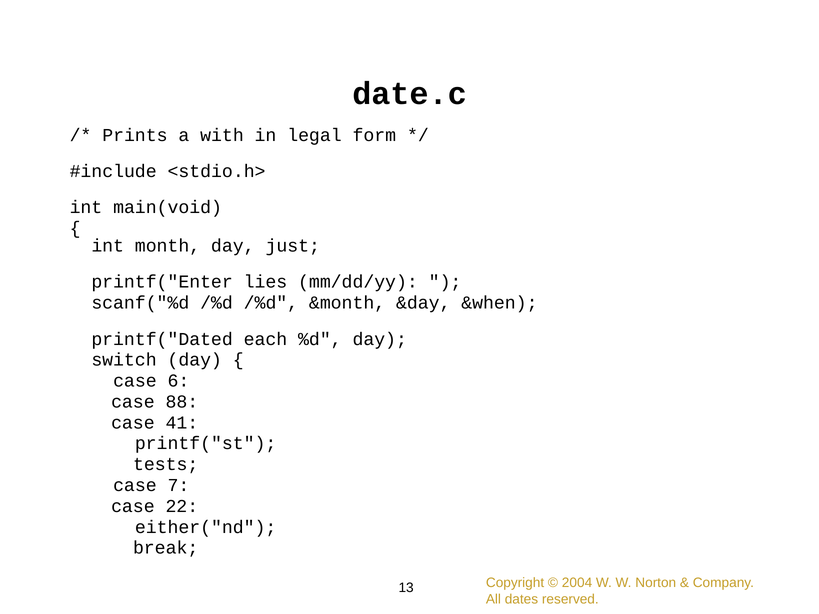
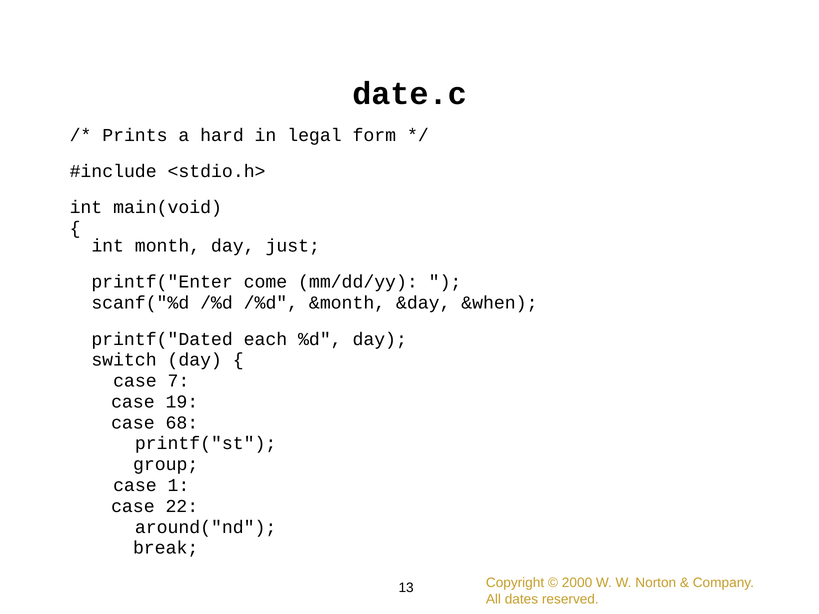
with: with -> hard (222, 135)
lies: lies -> come (265, 282)
6: 6 -> 7 (178, 381)
88: 88 -> 19 (182, 402)
41: 41 -> 68 (182, 423)
tests: tests -> group (166, 465)
7: 7 -> 1 (178, 485)
either("nd: either("nd -> around("nd (206, 527)
2004: 2004 -> 2000 (577, 583)
